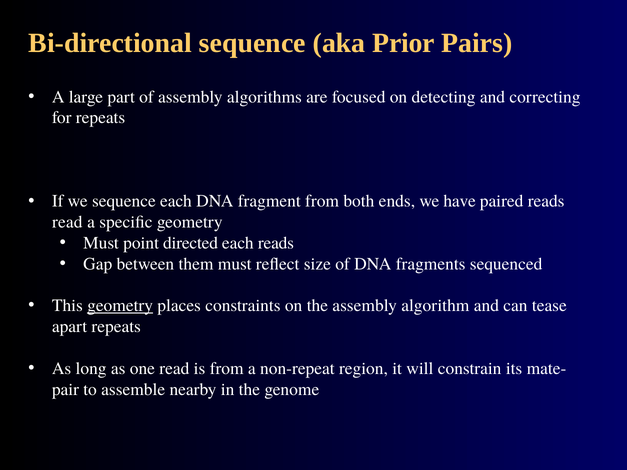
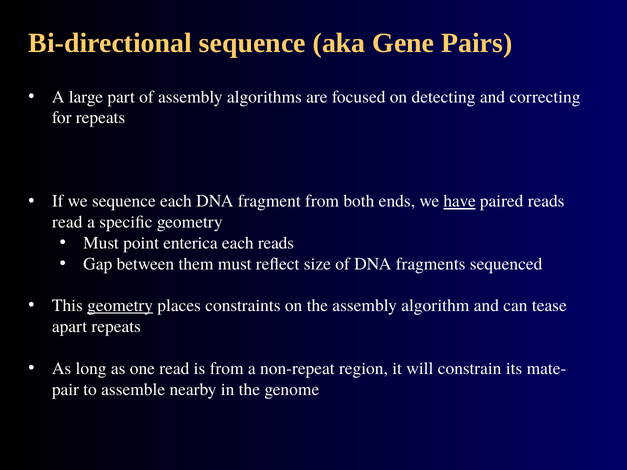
Prior: Prior -> Gene (403, 43)
have underline: none -> present (460, 201)
directed: directed -> enterica (191, 243)
